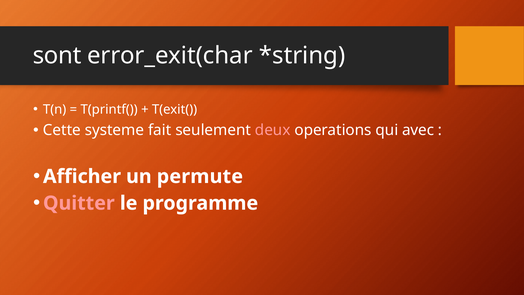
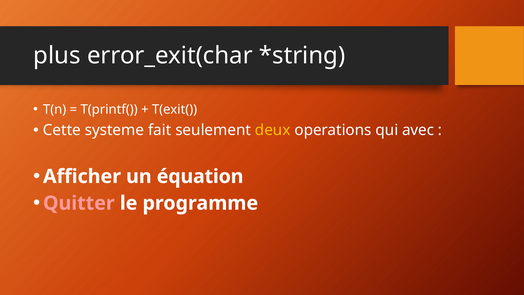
sont: sont -> plus (57, 55)
deux colour: pink -> yellow (273, 130)
permute: permute -> équation (200, 176)
